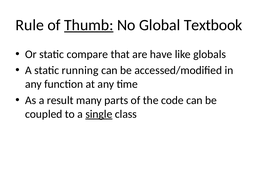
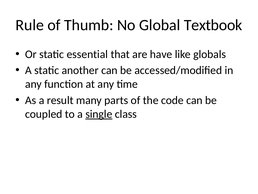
Thumb underline: present -> none (89, 25)
compare: compare -> essential (87, 54)
running: running -> another (80, 70)
